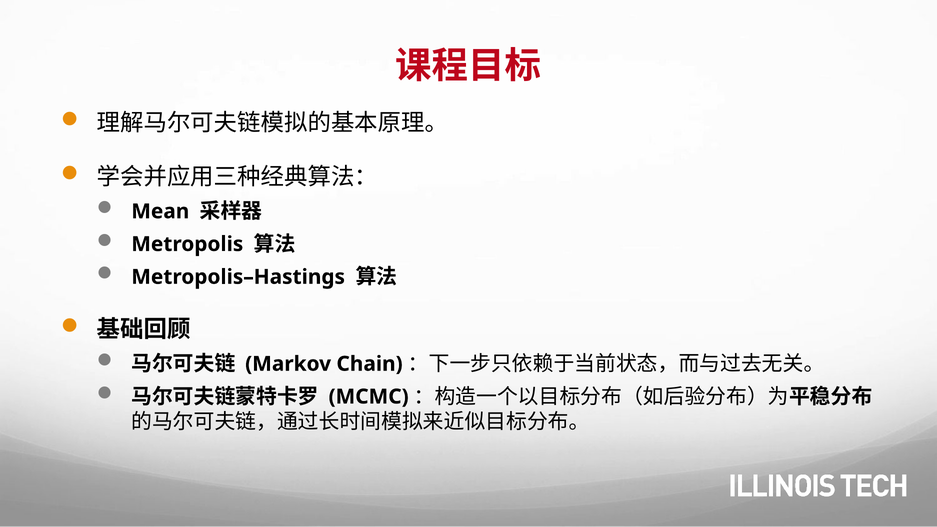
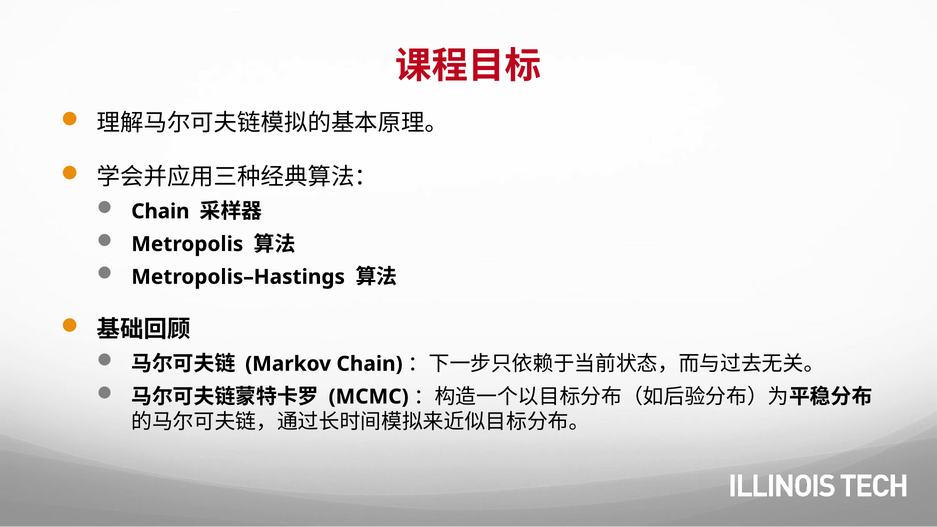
Mean: Mean -> Chain (160, 211)
